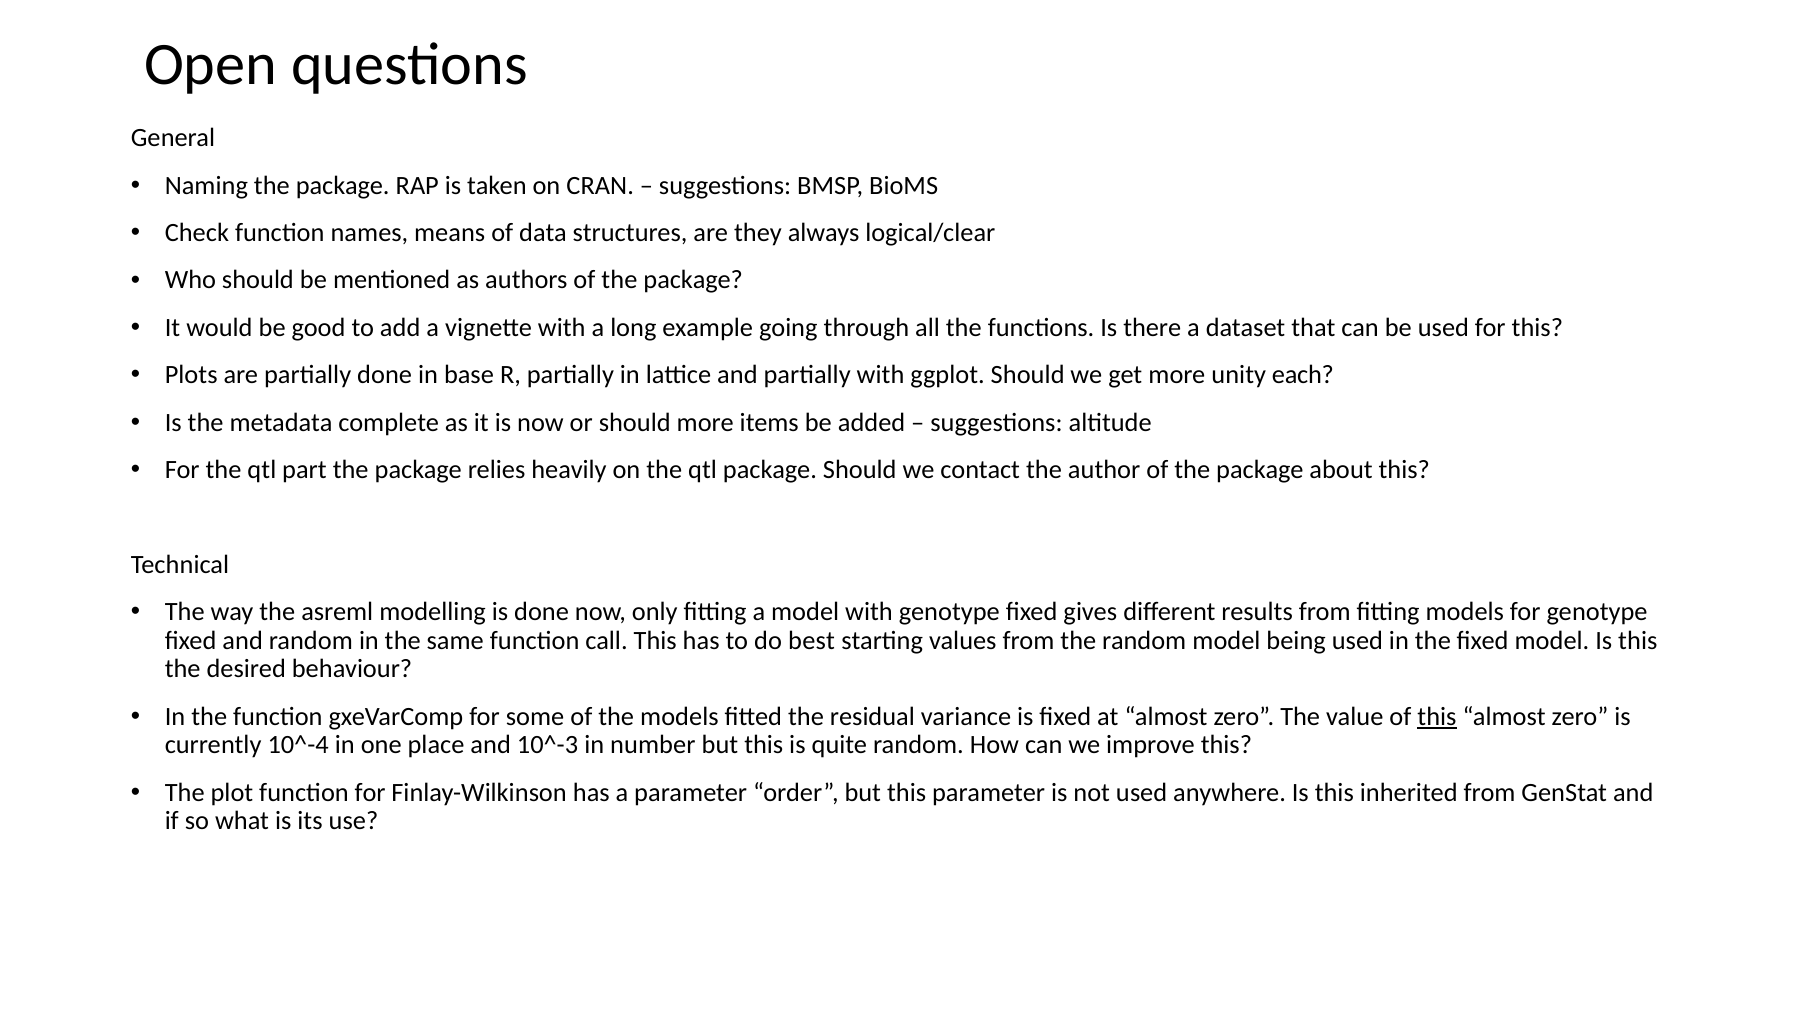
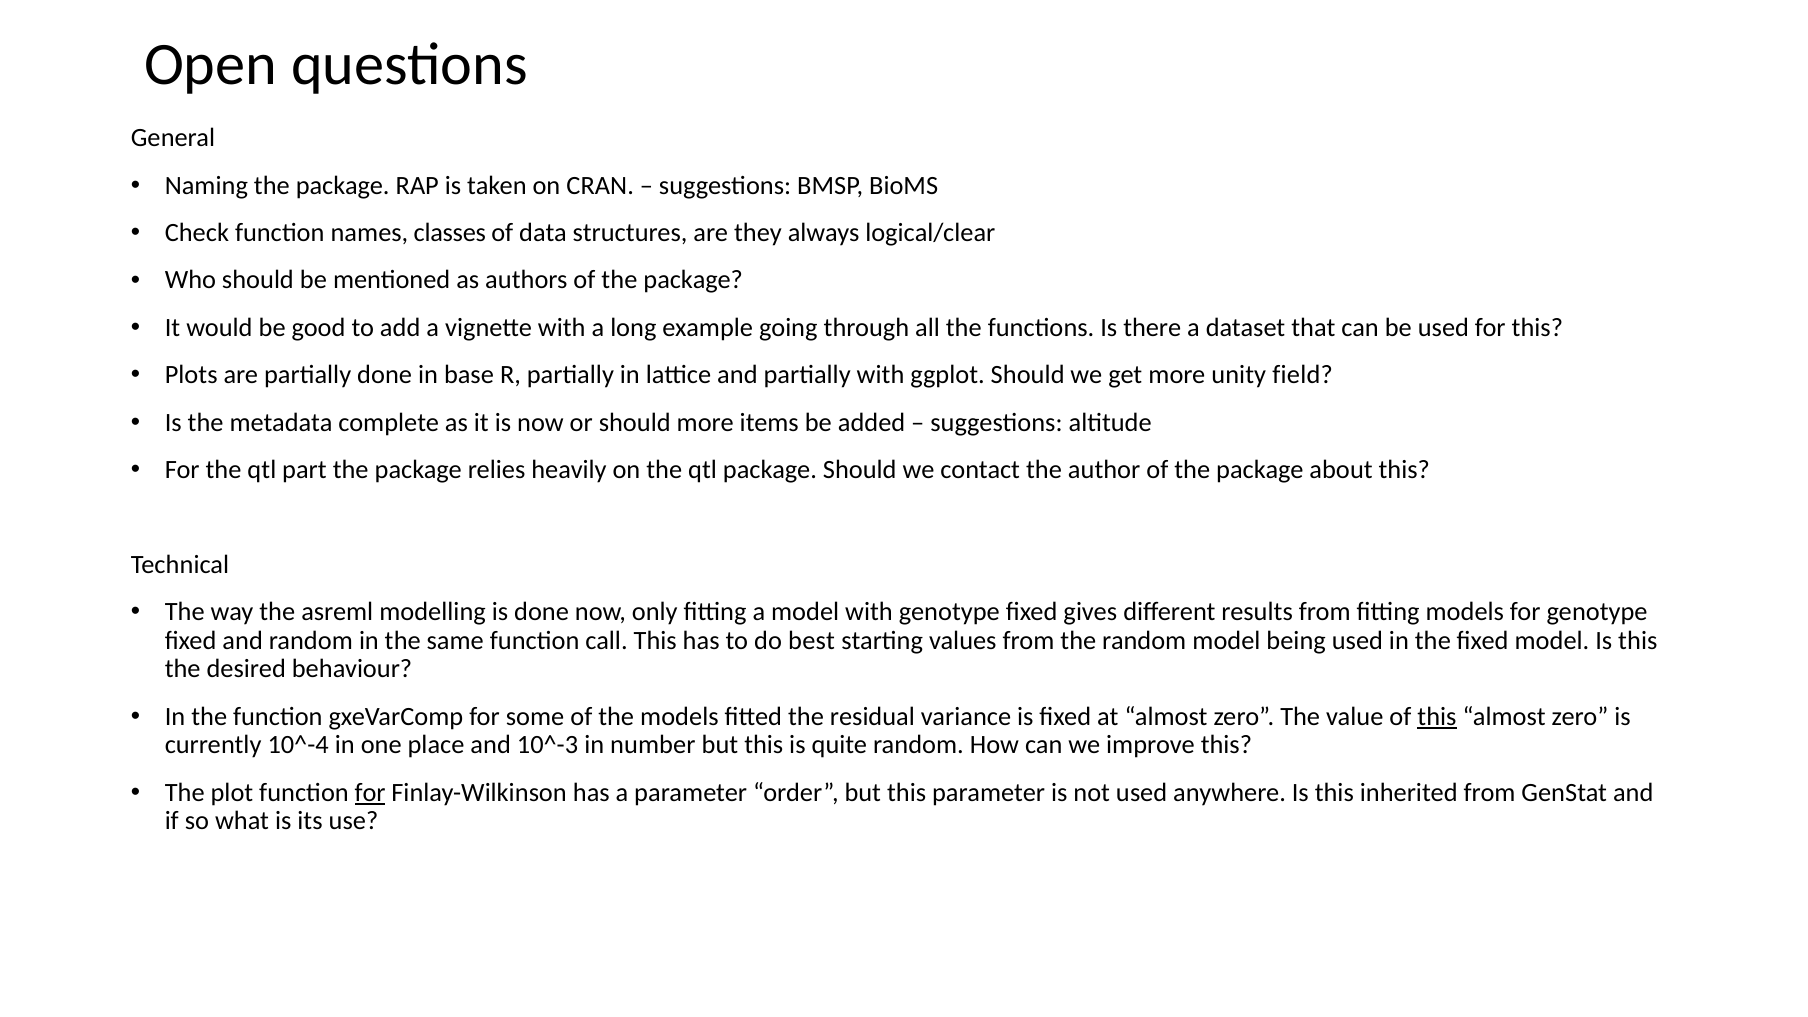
means: means -> classes (450, 233)
each: each -> field (1303, 375)
for underline: none -> present (370, 793)
